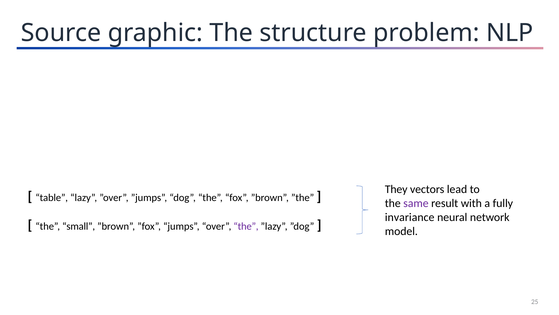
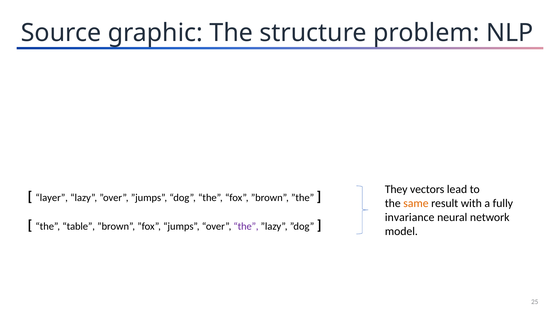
table: table -> layer (52, 197)
same colour: purple -> orange (416, 203)
small: small -> table (79, 226)
